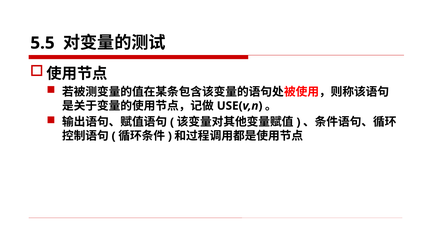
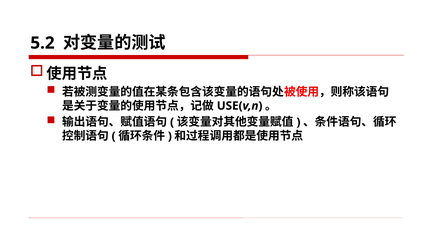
5.5: 5.5 -> 5.2 (42, 43)
